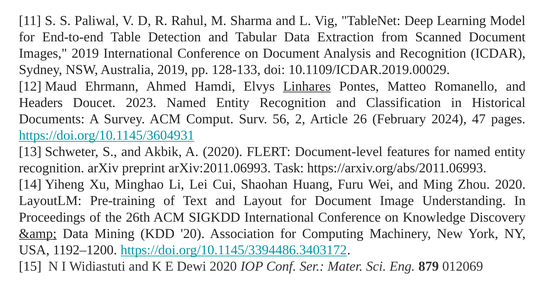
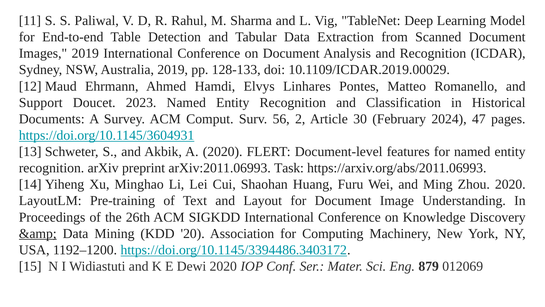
Linhares underline: present -> none (307, 86)
Headers: Headers -> Support (41, 102)
26: 26 -> 30 (360, 119)
